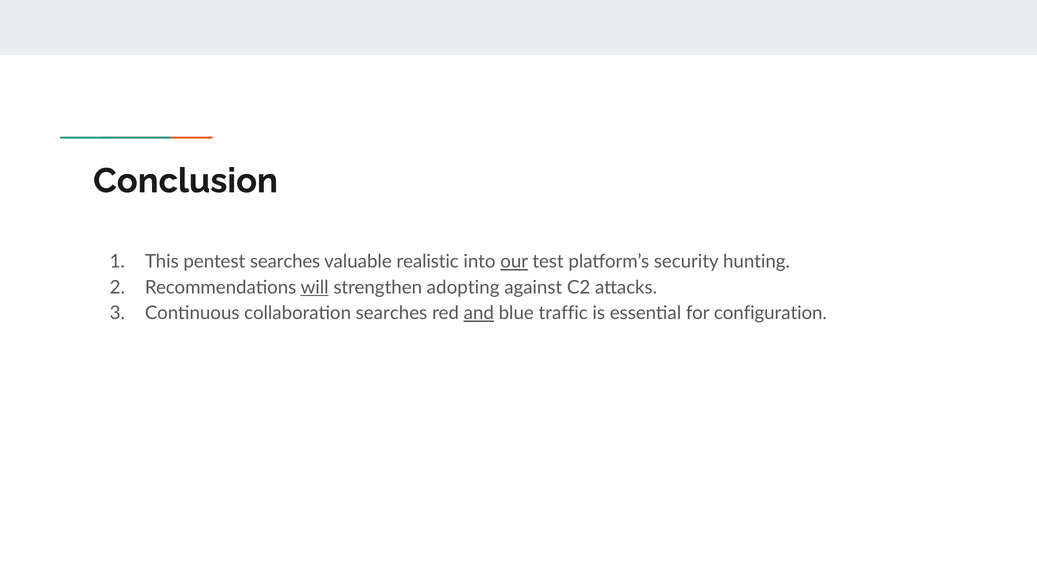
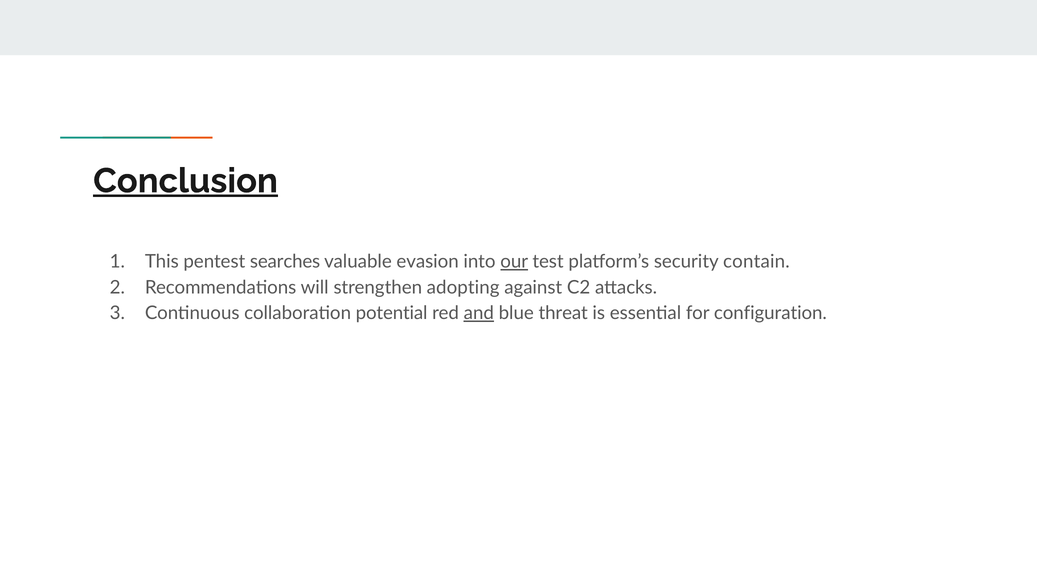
Conclusion underline: none -> present (185, 181)
realistic: realistic -> evasion (428, 262)
hunting: hunting -> contain (756, 262)
will underline: present -> none (315, 288)
collaboration searches: searches -> potential (392, 313)
traffic: traffic -> threat (563, 313)
